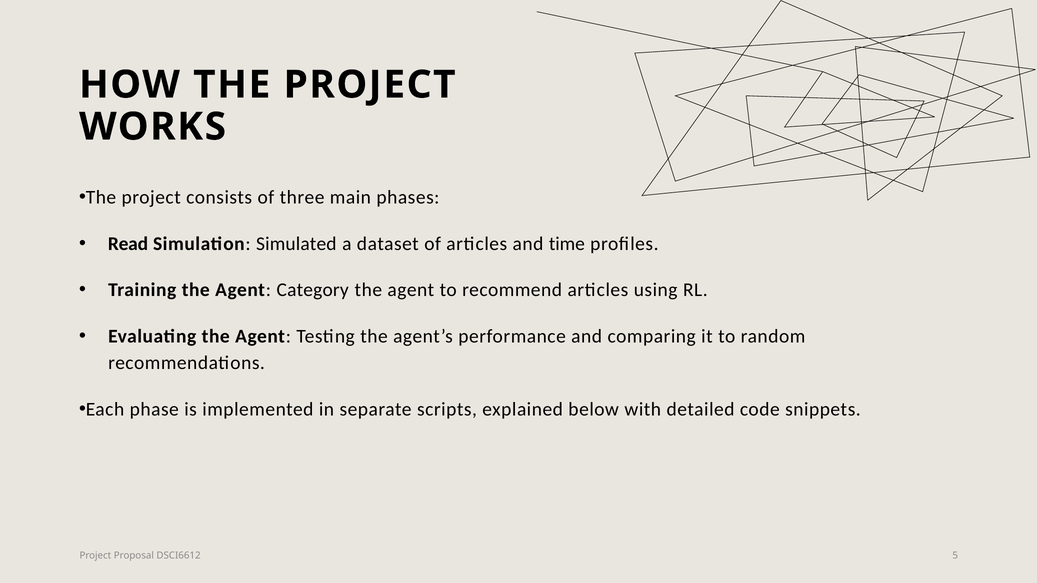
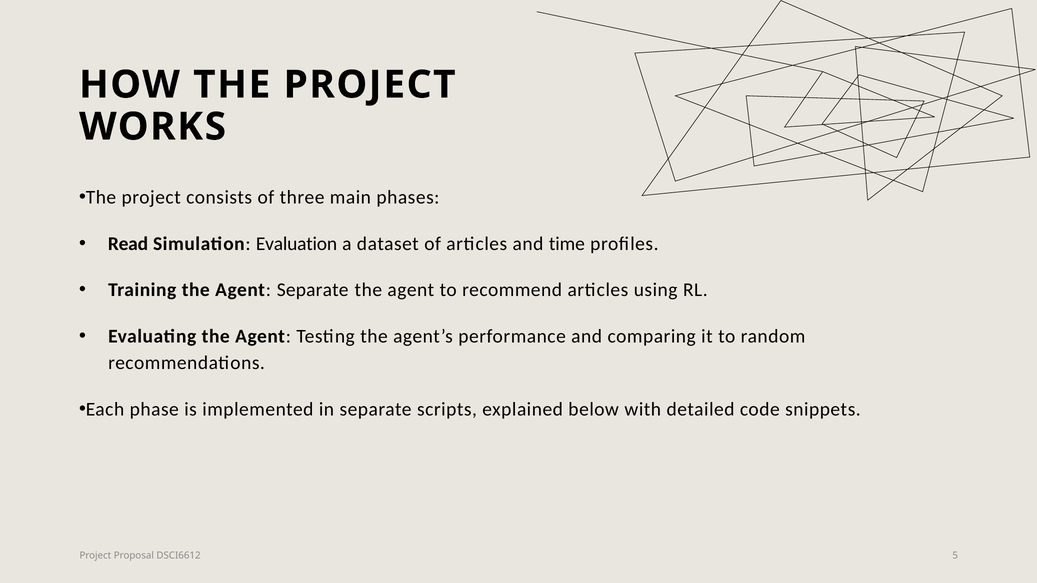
Simulated: Simulated -> Evaluation (296, 244)
Agent Category: Category -> Separate (313, 290)
